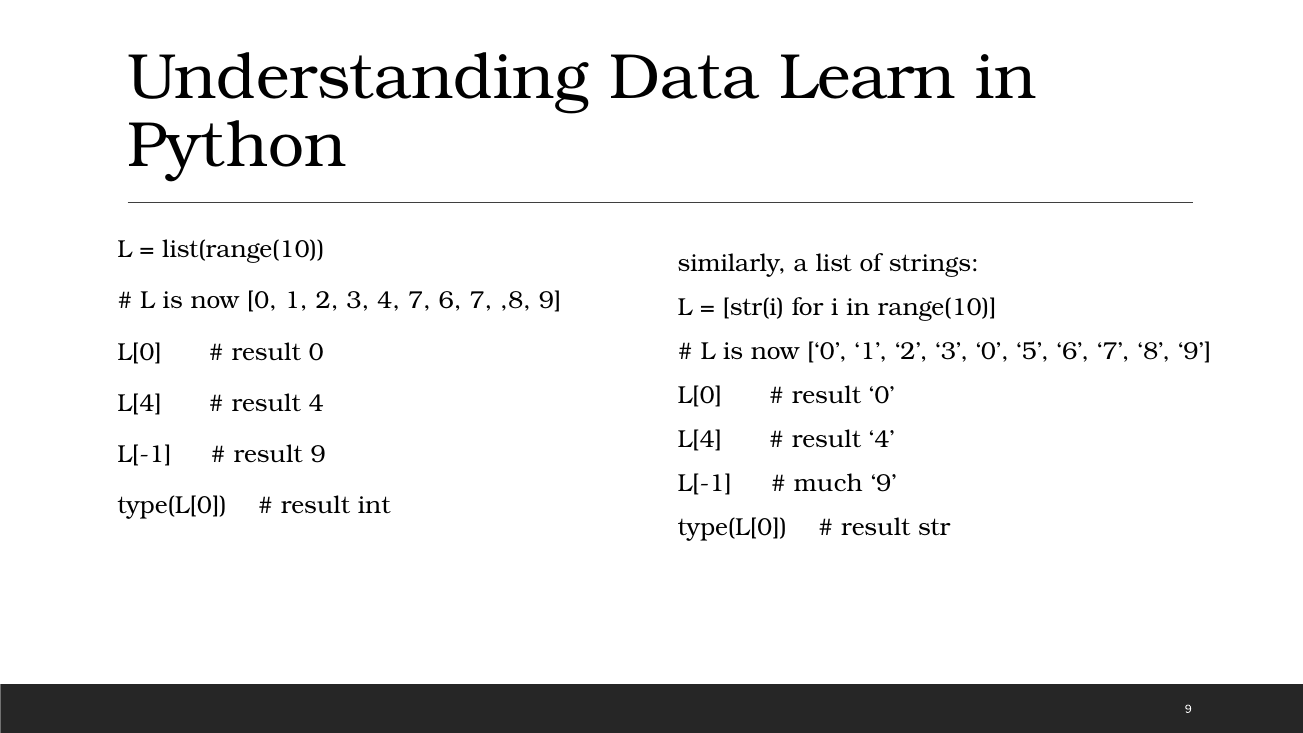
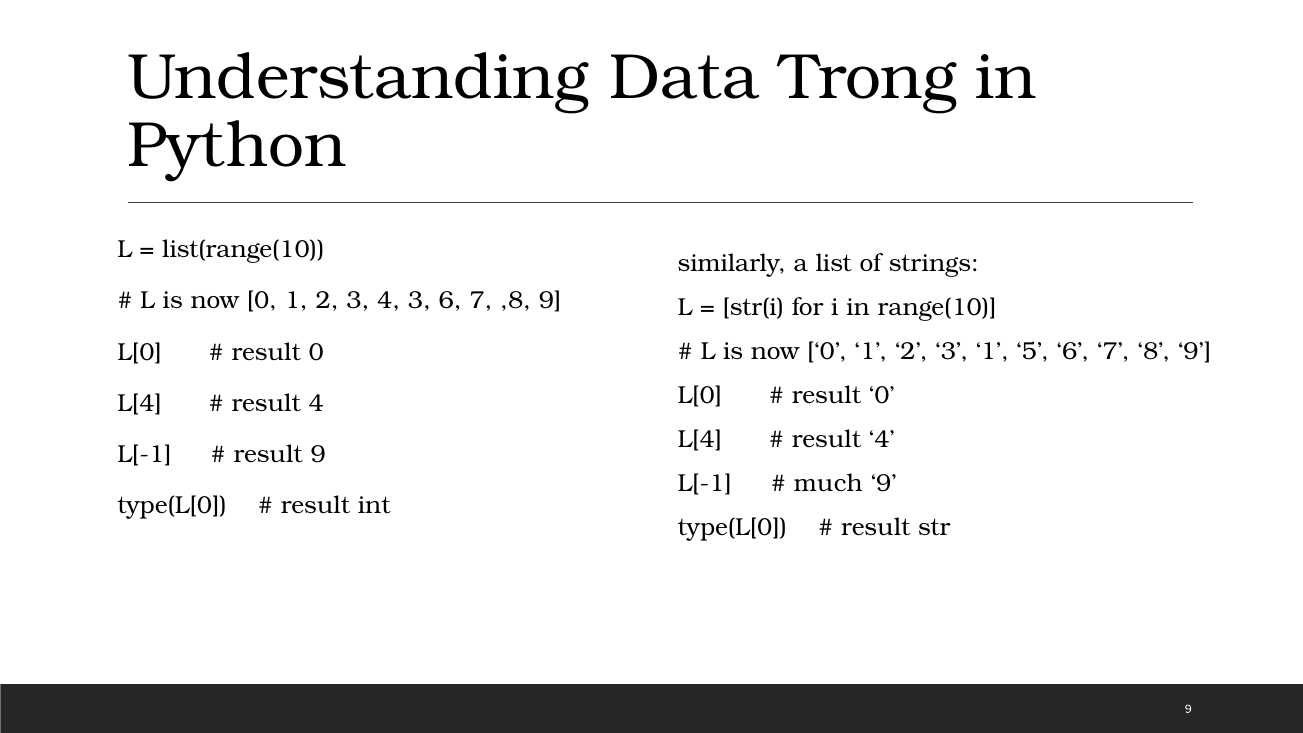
Learn: Learn -> Trong (868, 77)
4 7: 7 -> 3 (419, 301)
3 0: 0 -> 1 (992, 351)
